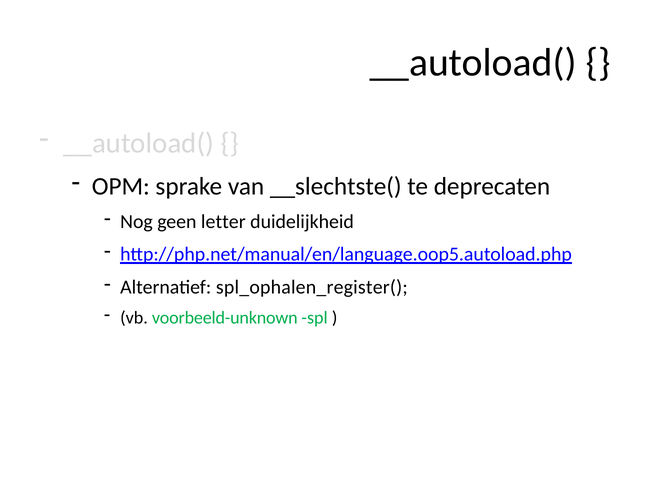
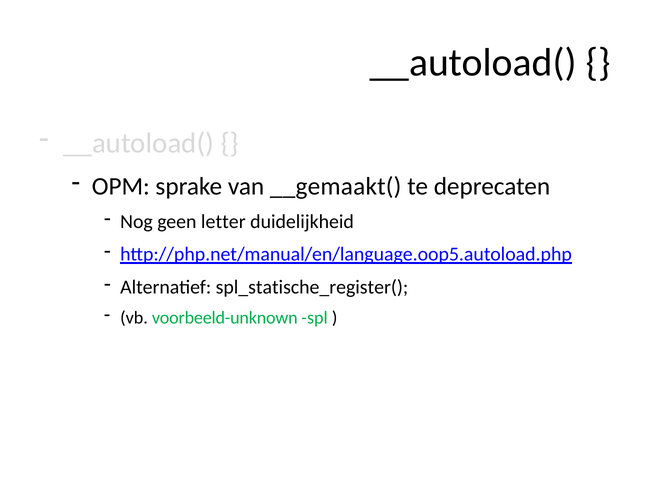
__slechtste(: __slechtste( -> __gemaakt( (336, 187)
spl_ophalen_register(: spl_ophalen_register( -> spl_statische_register( (312, 287)
